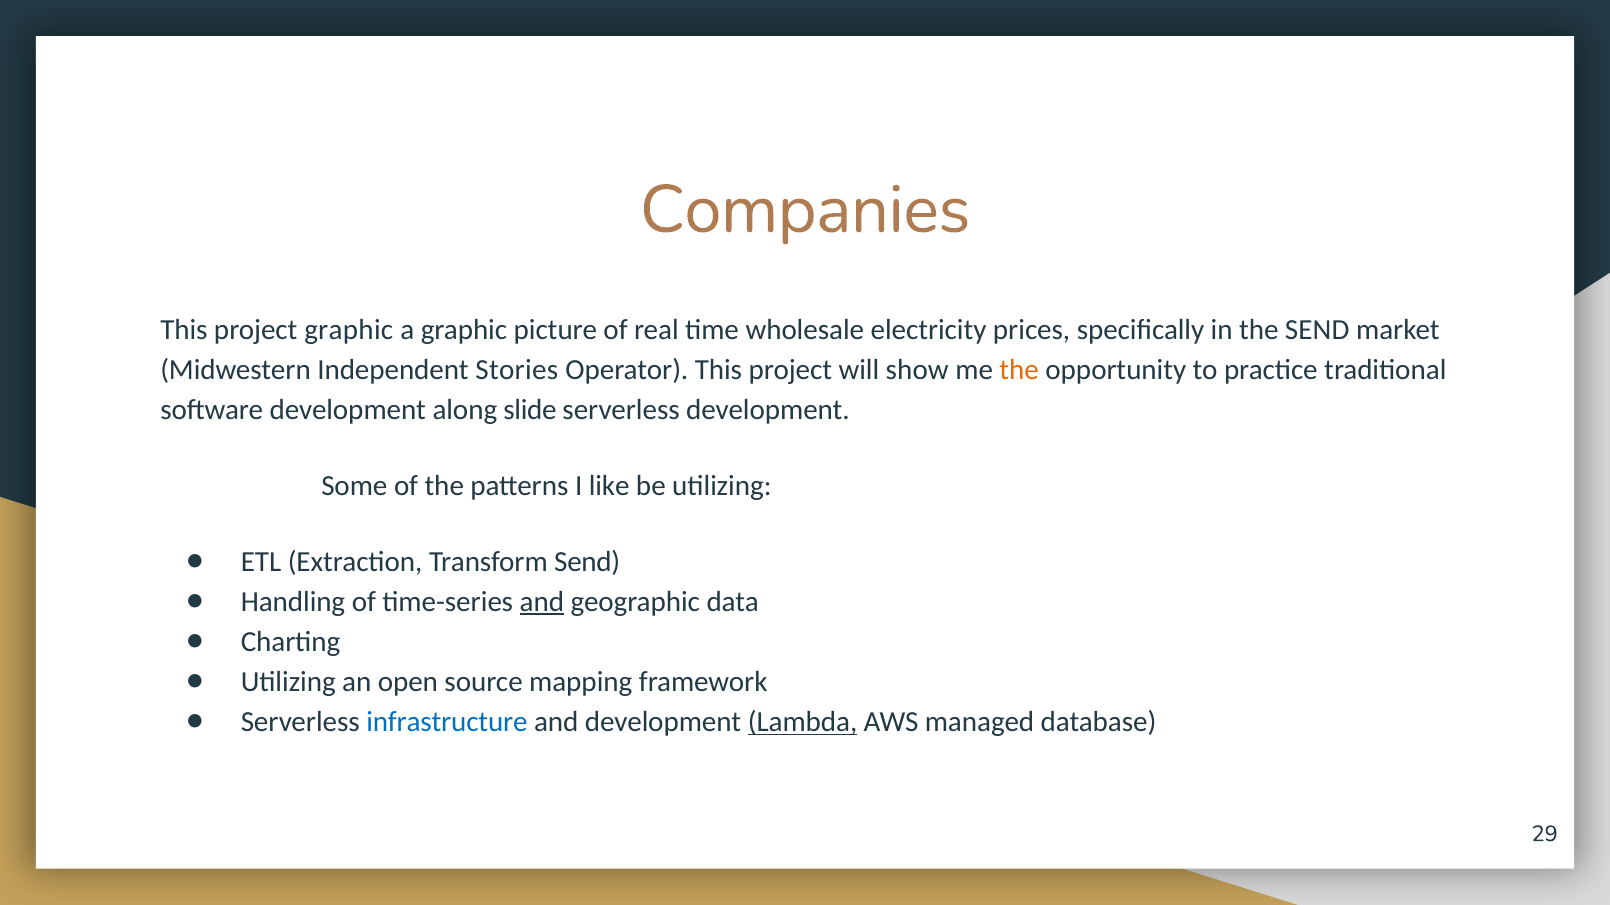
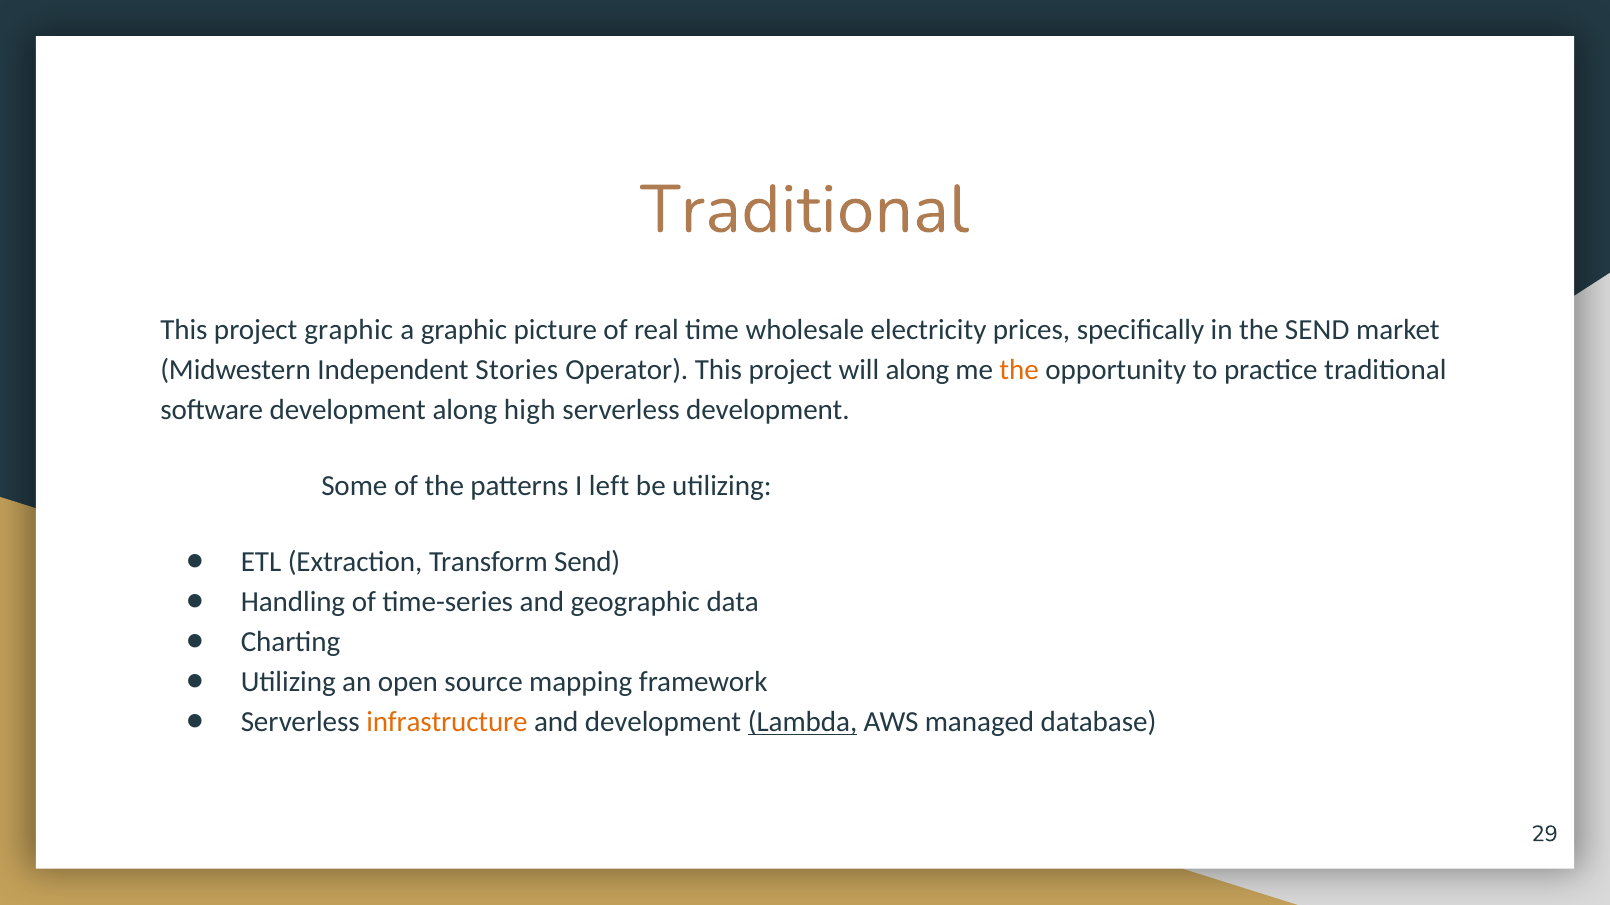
Companies: Companies -> Traditional (805, 210)
will show: show -> along (917, 370)
slide: slide -> high (530, 410)
like: like -> left (609, 486)
and underline: present -> none (542, 602)
infrastructure colour: blue -> orange (447, 723)
